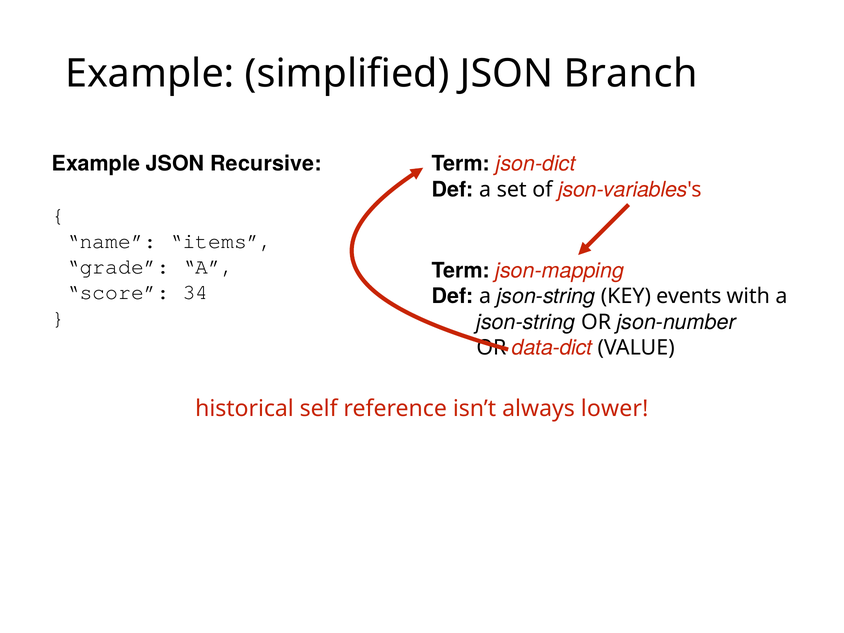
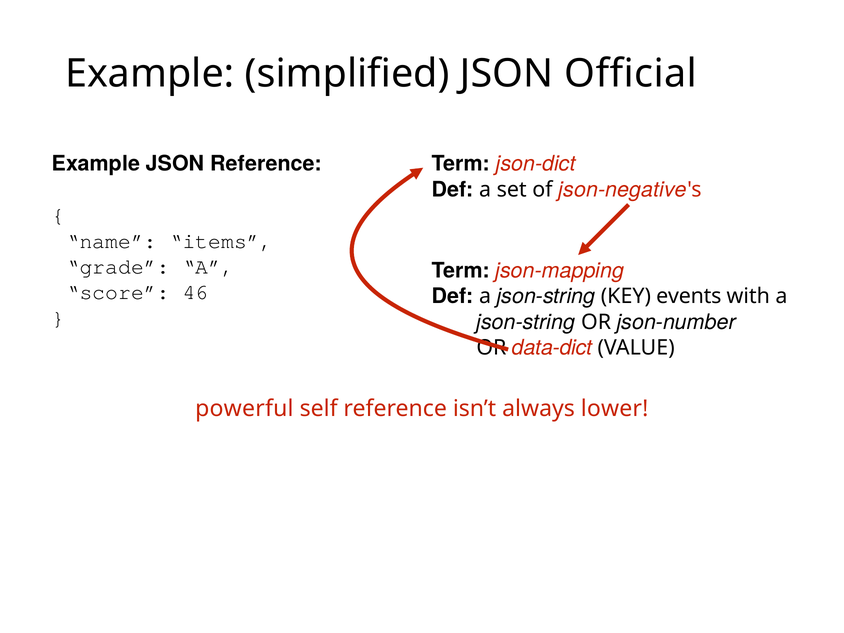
Branch: Branch -> Official (631, 74)
JSON Recursive: Recursive -> Reference (266, 164)
json-variables: json-variables -> json-negative (623, 190)
34: 34 -> 46 (195, 292)
historical: historical -> powerful (244, 408)
